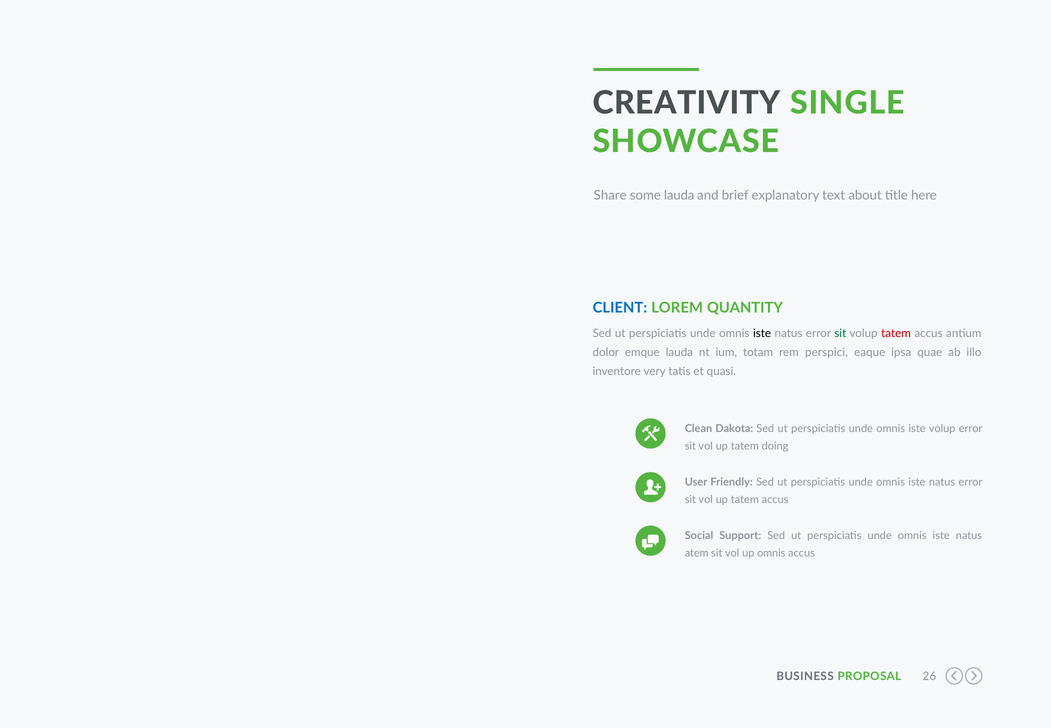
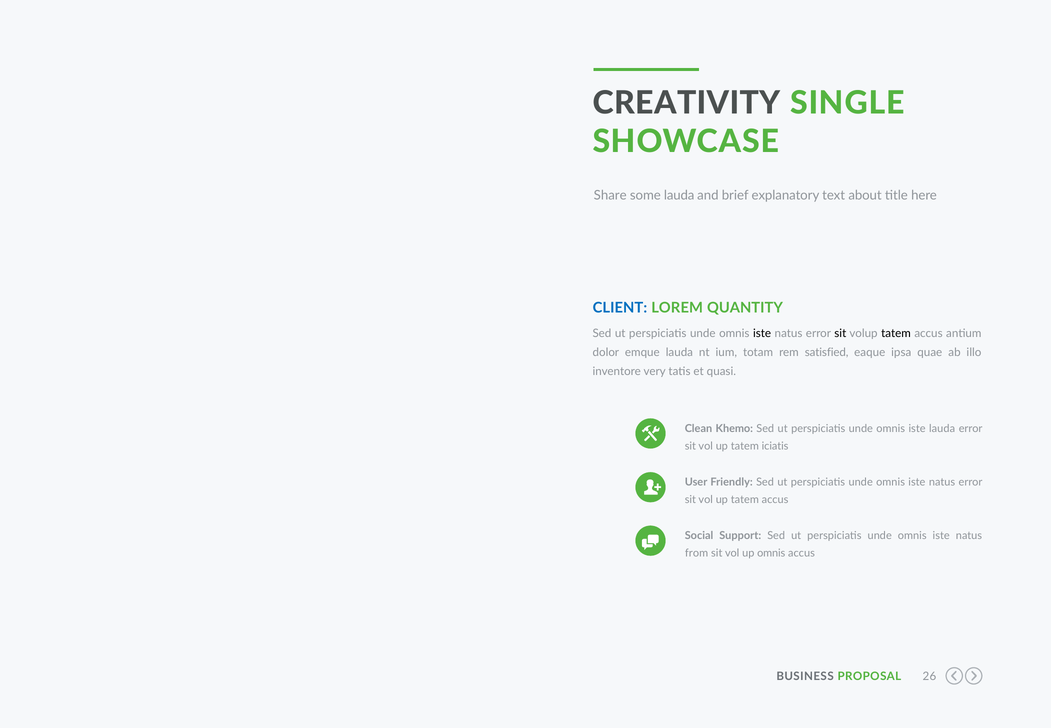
sit colour: green -> black (840, 333)
tatem colour: red -> black (896, 333)
perspici: perspici -> satisfied (827, 352)
Dakota: Dakota -> Khemo (734, 428)
iste volup: volup -> lauda (942, 428)
doing: doing -> iciatis (775, 446)
atem: atem -> from (697, 553)
